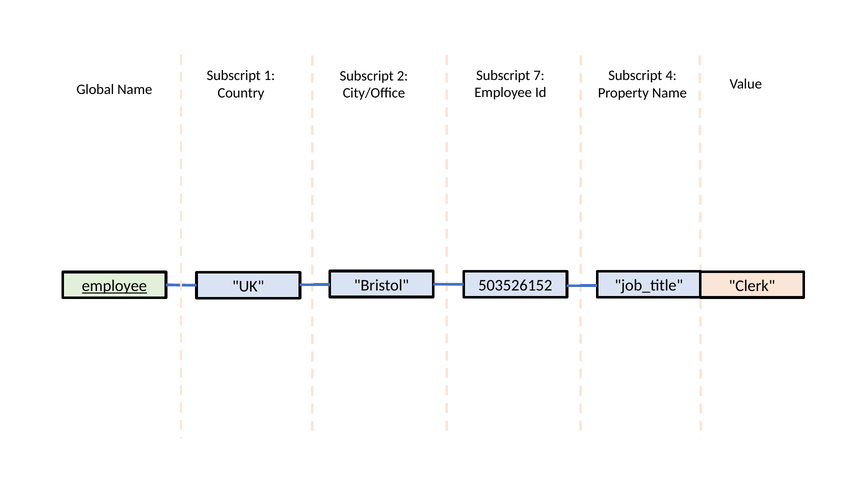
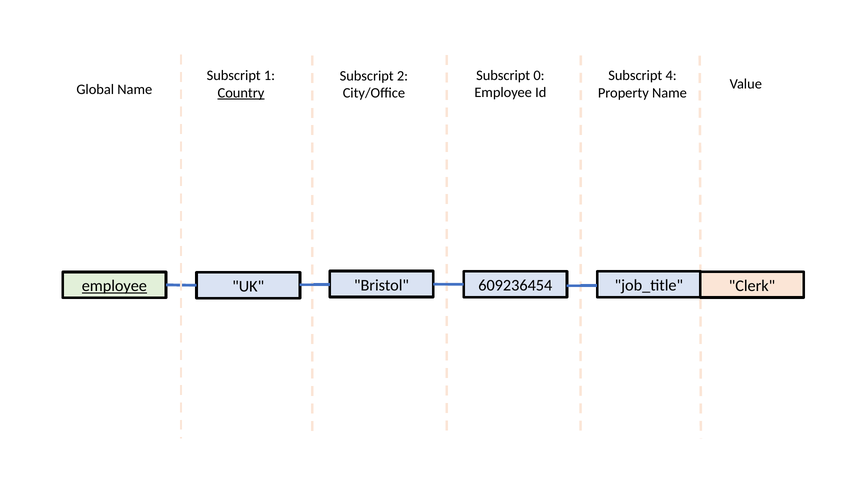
7: 7 -> 0 (539, 75)
Country underline: none -> present (241, 93)
503526152: 503526152 -> 609236454 (515, 285)
